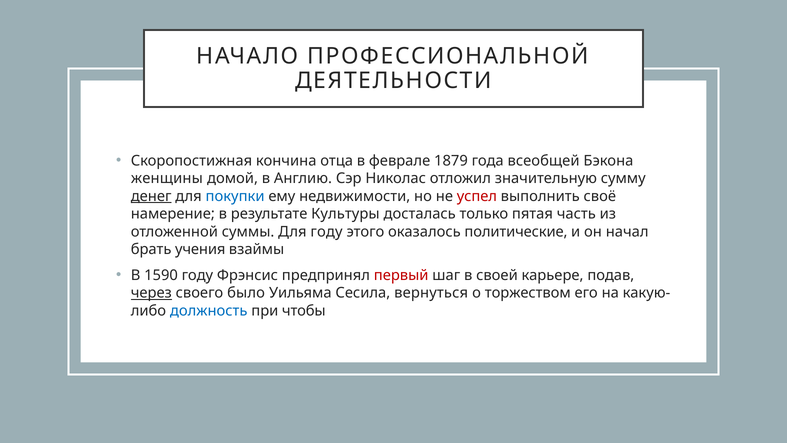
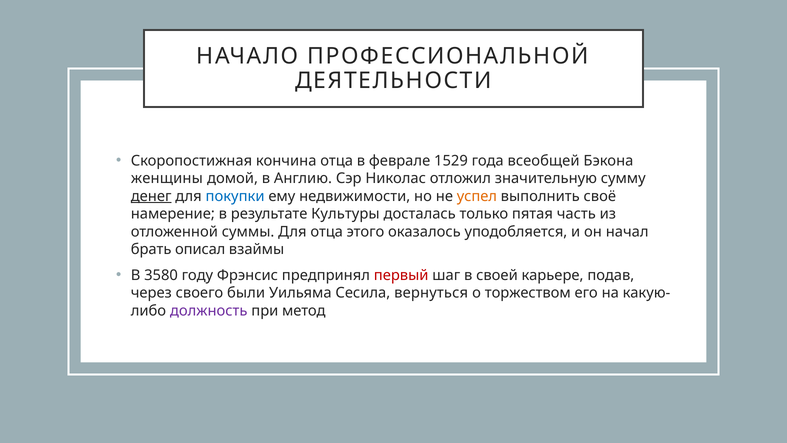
1879: 1879 -> 1529 (451, 161)
успел colour: red -> orange (477, 196)
Для году: году -> отца (327, 232)
политические: политические -> уподобляется (516, 232)
учения: учения -> описал (200, 249)
1590: 1590 -> 3580 (161, 275)
через underline: present -> none (151, 293)
было: было -> были (246, 293)
должность colour: blue -> purple (209, 311)
чтобы: чтобы -> метод (304, 311)
